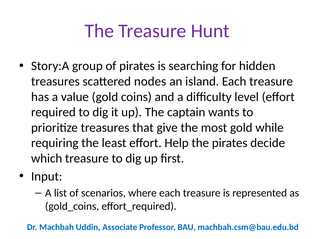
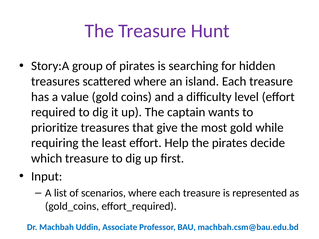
scattered nodes: nodes -> where (150, 81)
